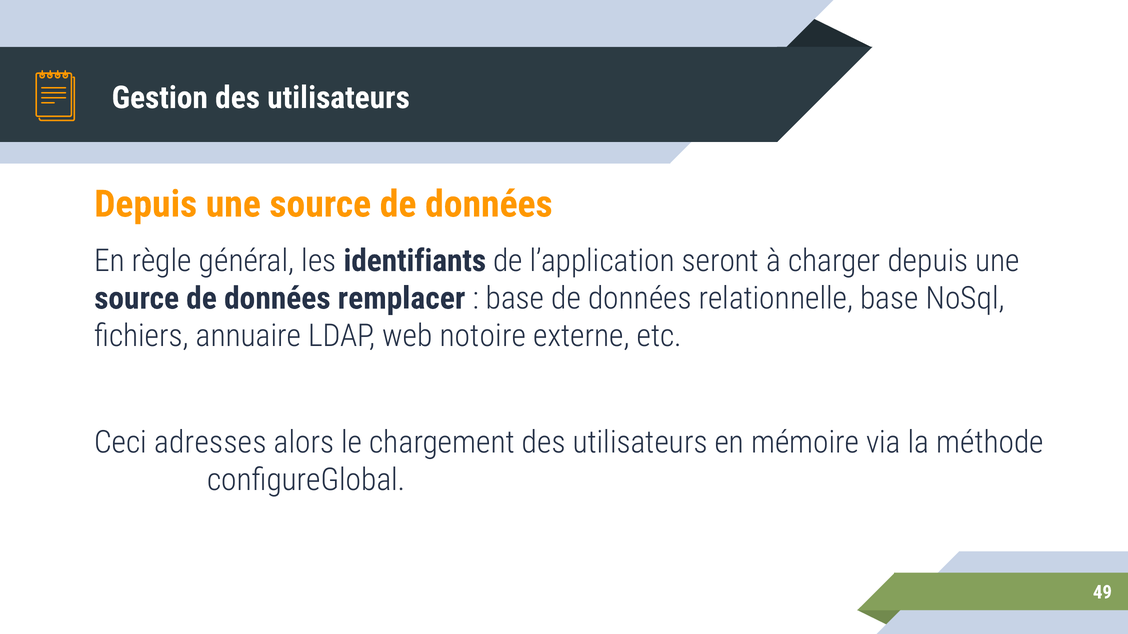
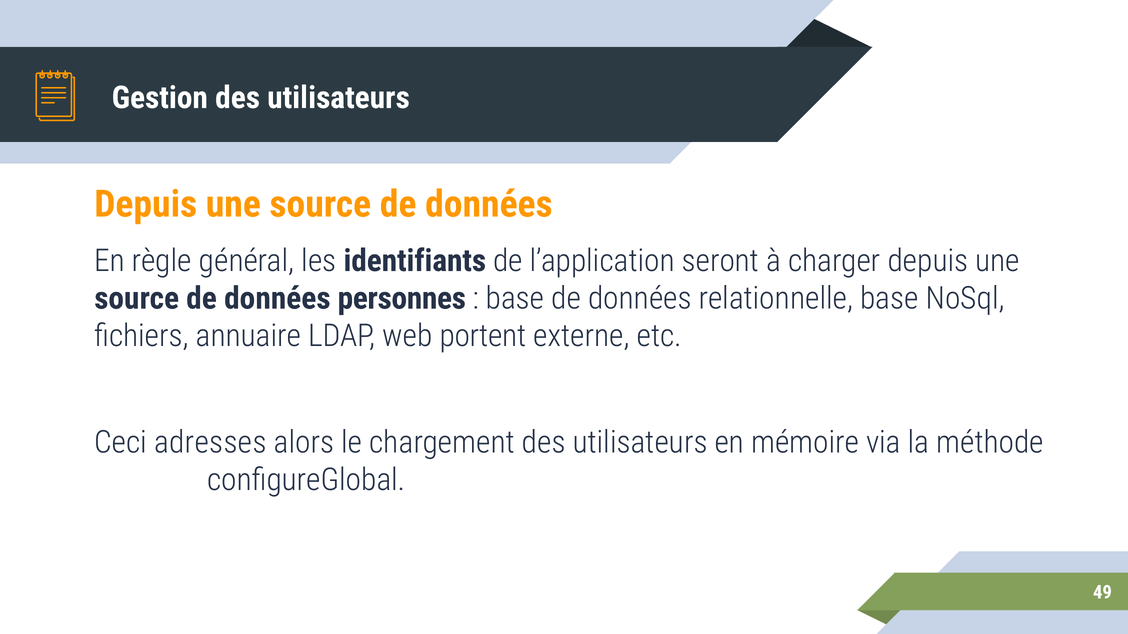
remplacer: remplacer -> personnes (402, 299)
notoire: notoire -> portent (483, 336)
